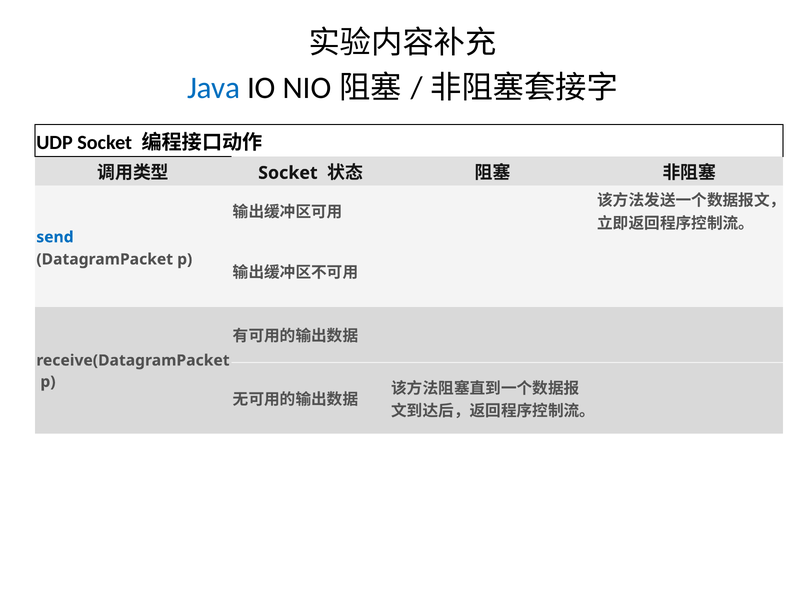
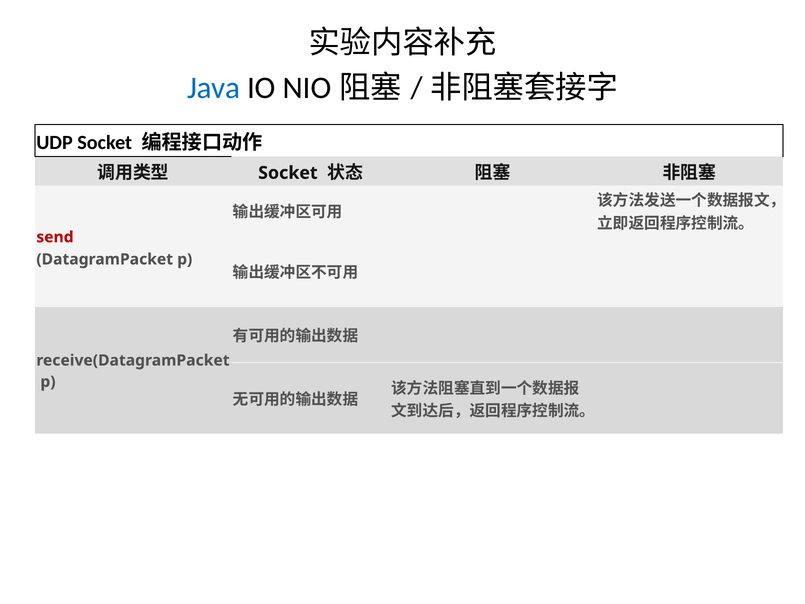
send colour: blue -> red (55, 237)
